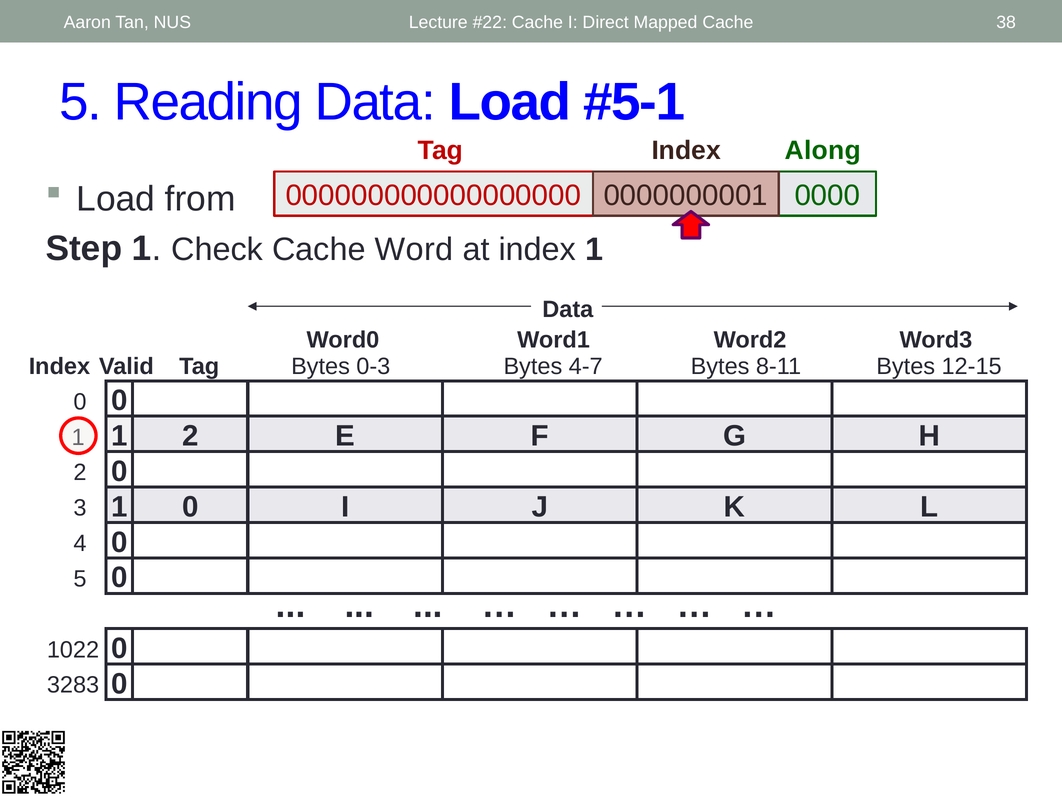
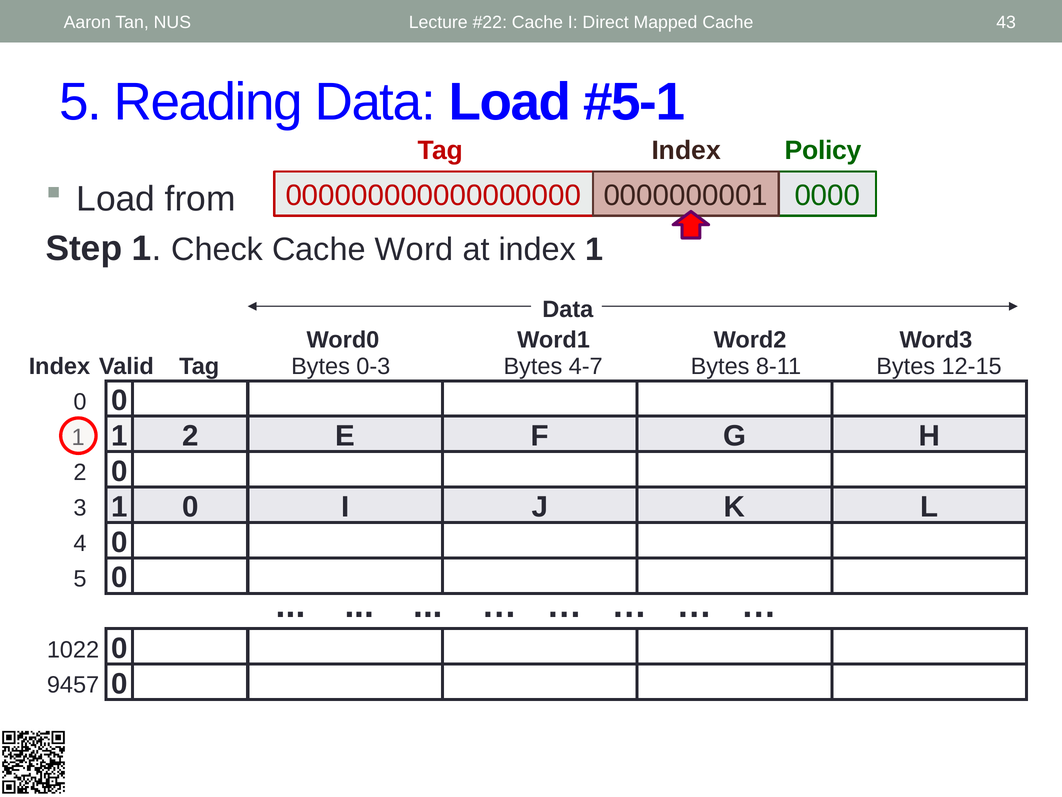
38: 38 -> 43 (1006, 22)
Along: Along -> Policy (823, 150)
3283: 3283 -> 9457 (73, 685)
